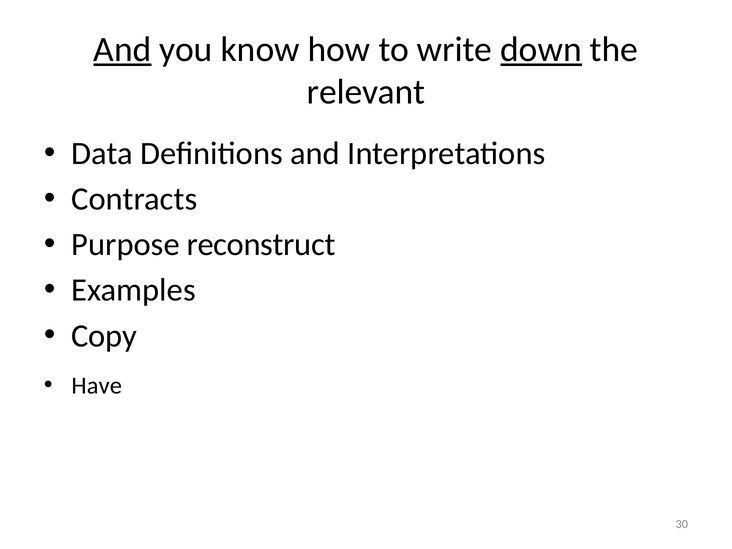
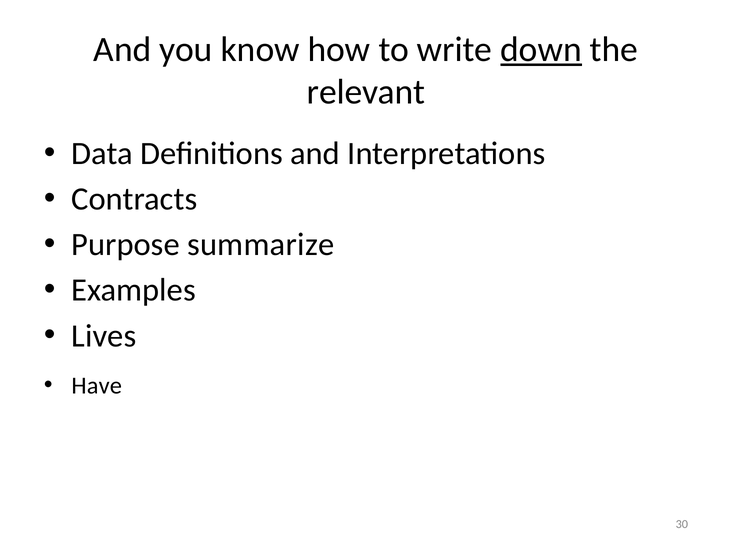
And underline: present -> none (122, 49)
reconstruct: reconstruct -> summarize (261, 245)
Copy: Copy -> Lives (104, 336)
